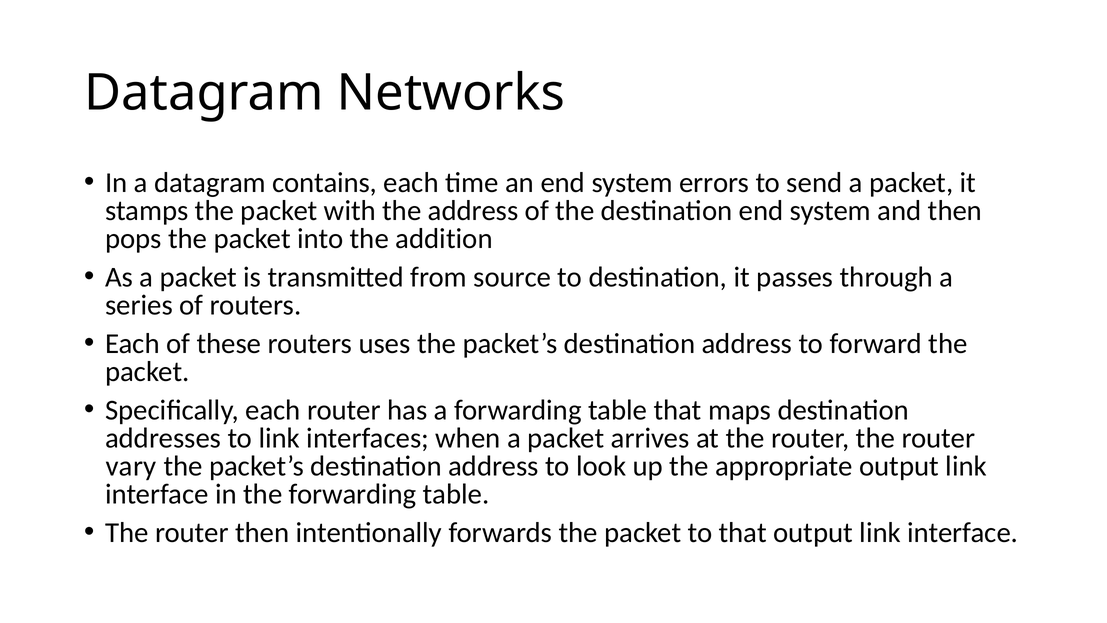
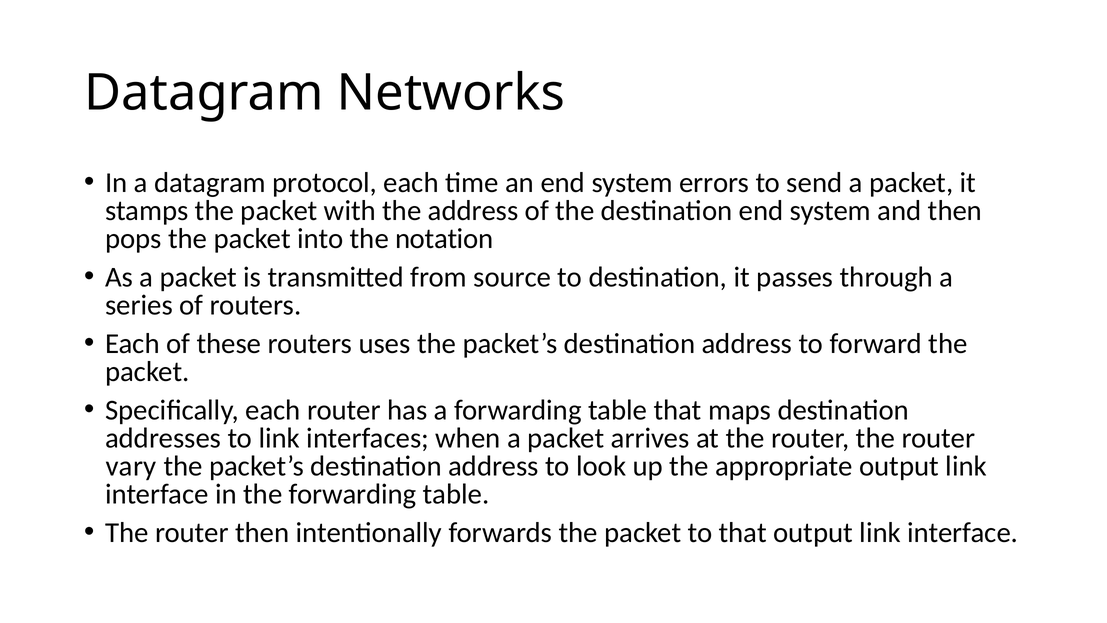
contains: contains -> protocol (325, 183)
addition: addition -> notation (444, 239)
